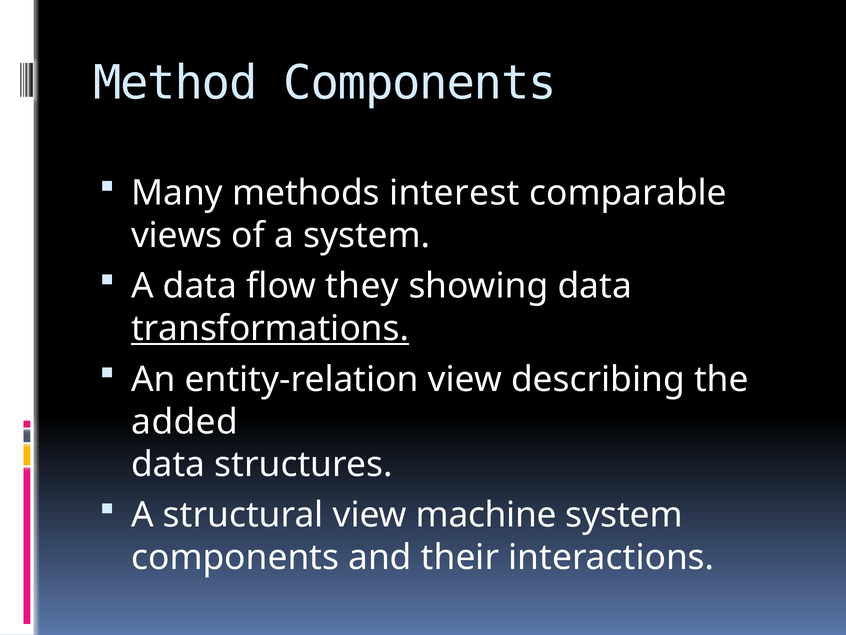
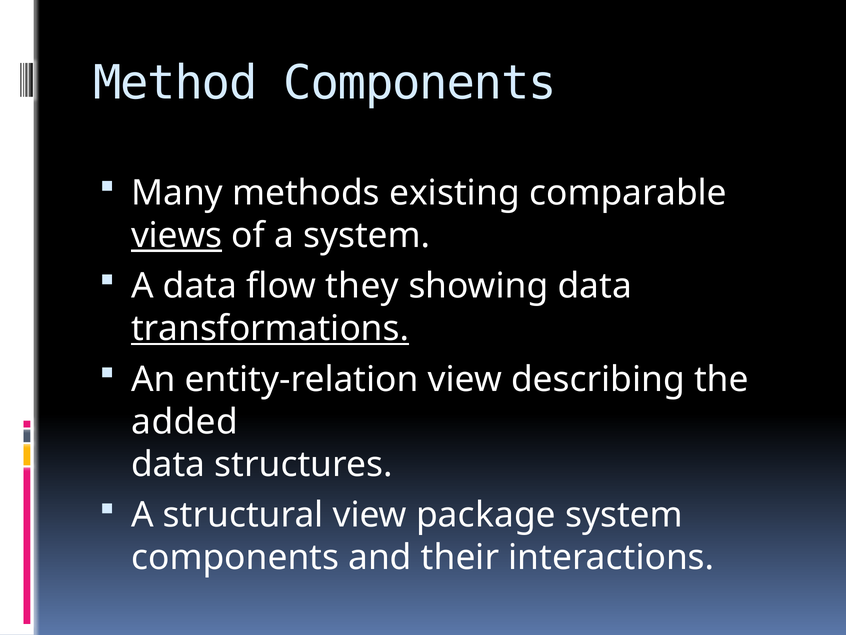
interest: interest -> existing (454, 193)
views underline: none -> present (177, 235)
machine: machine -> package (486, 515)
